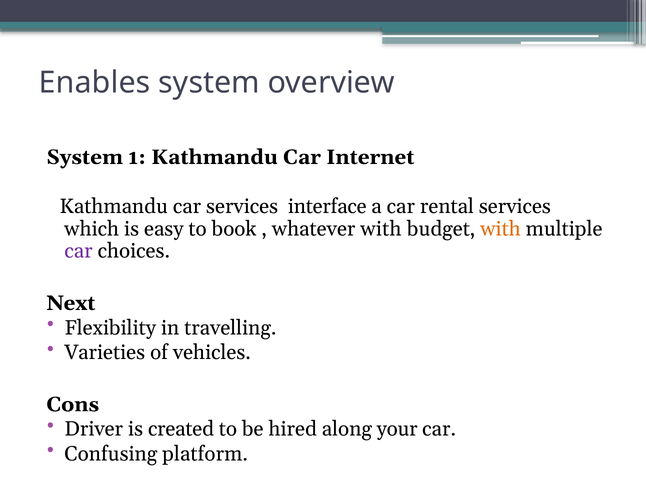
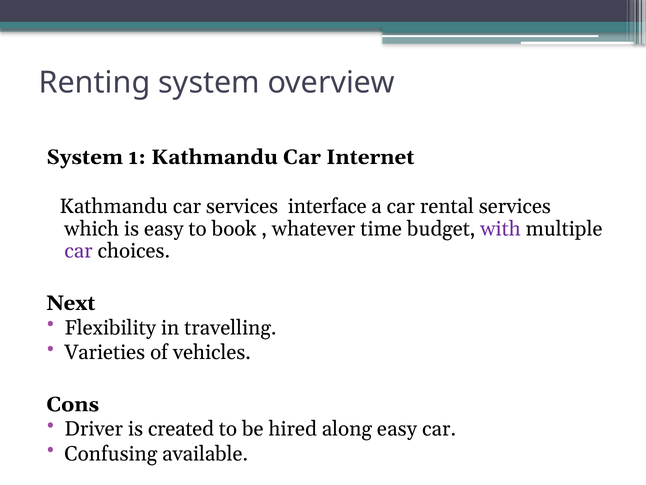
Enables: Enables -> Renting (95, 83)
whatever with: with -> time (381, 229)
with colour: orange -> purple (501, 229)
along your: your -> easy (397, 429)
platform: platform -> available (205, 453)
